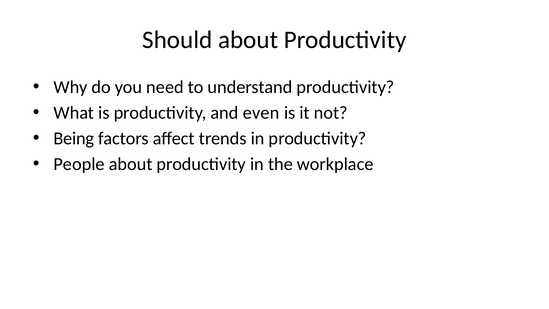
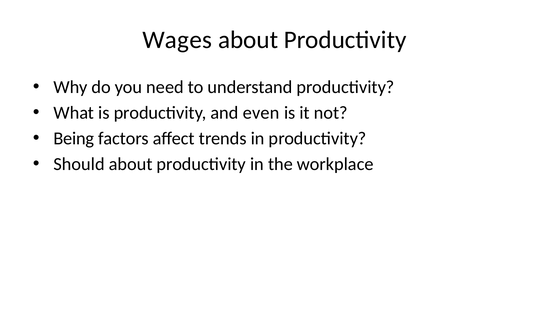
Should: Should -> Wages (177, 40)
People: People -> Should (79, 164)
